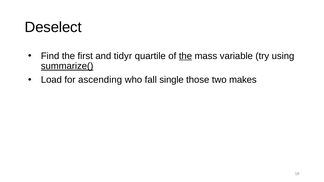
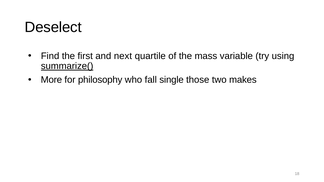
tidyr: tidyr -> next (123, 56)
the underline: present -> none (185, 56)
Load: Load -> More (51, 80)
ascending: ascending -> philosophy (100, 80)
